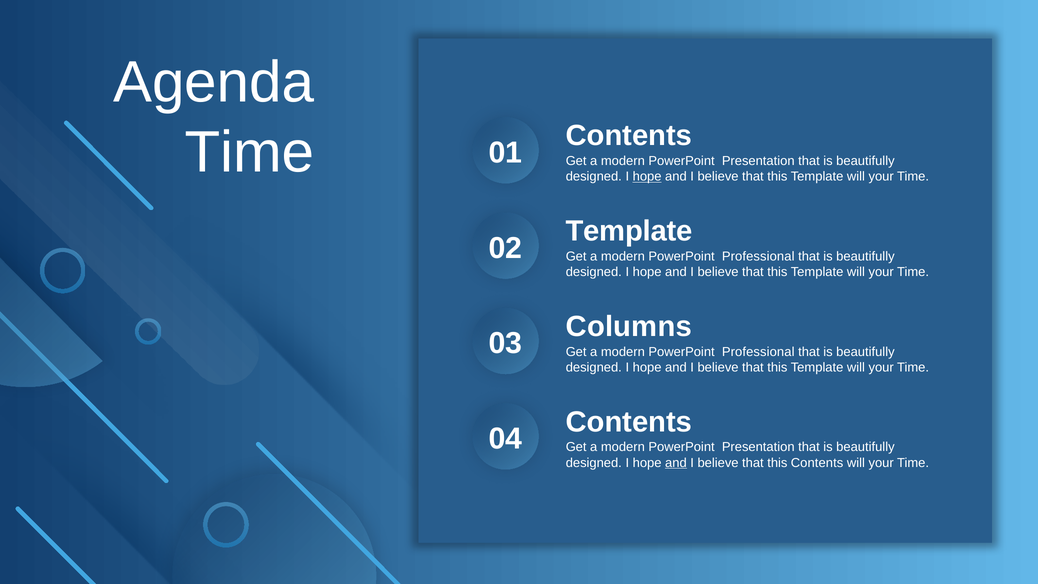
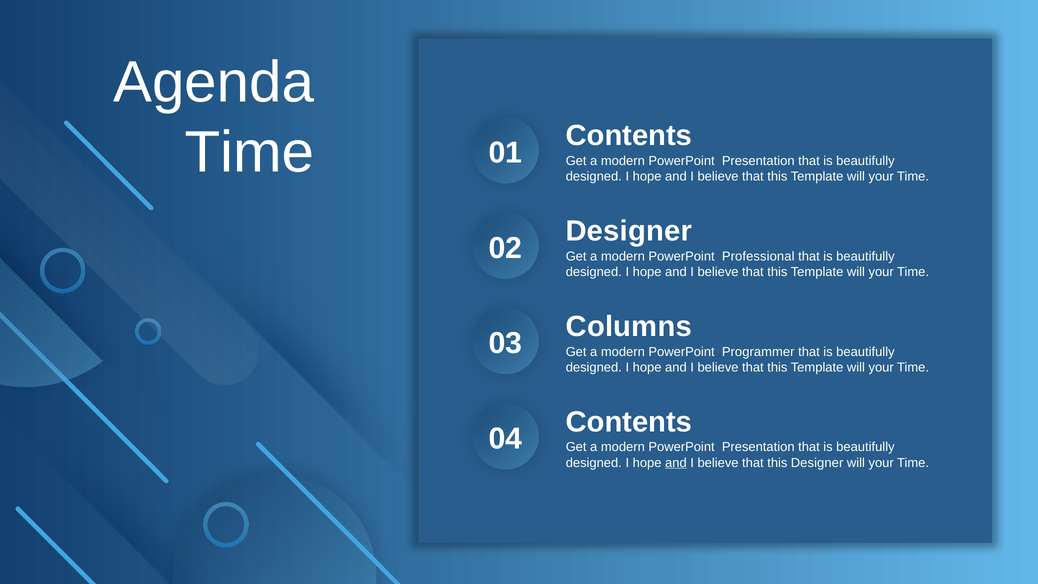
hope underline: present -> none (647, 177)
Template: Template -> Designer (629, 231)
Professional: Professional -> Programmer (758, 352)
this Contents: Contents -> Designer (817, 463)
